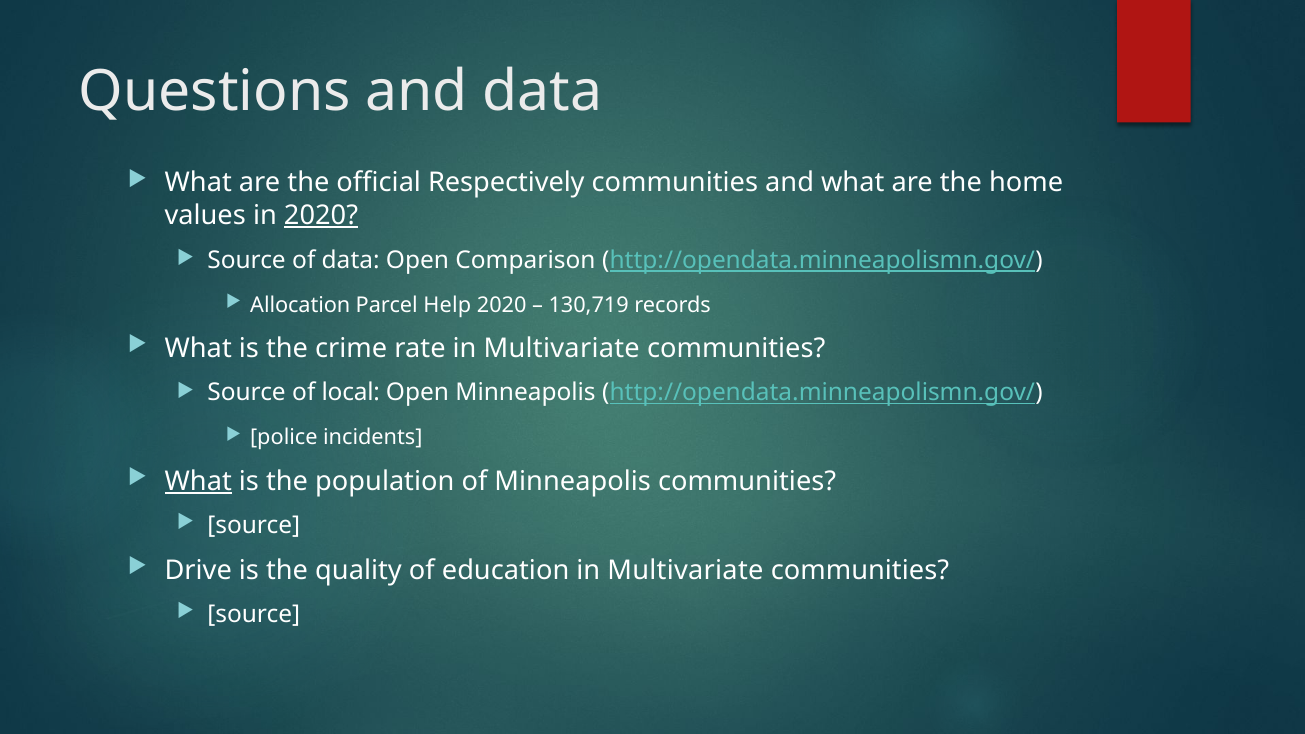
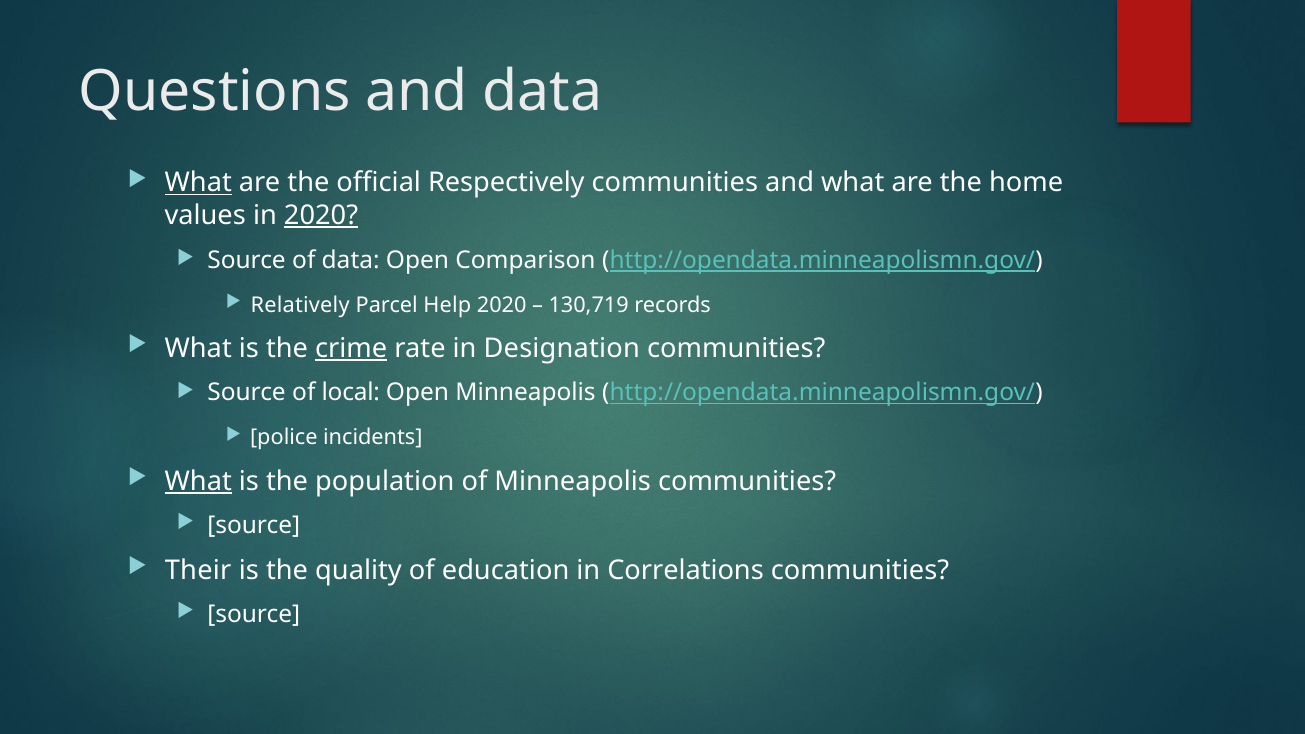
What underline: none -> present (198, 183)
Allocation: Allocation -> Relatively (300, 305)
crime underline: none -> present (351, 348)
rate in Multivariate: Multivariate -> Designation (562, 348)
Drive: Drive -> Their (198, 570)
education in Multivariate: Multivariate -> Correlations (686, 570)
